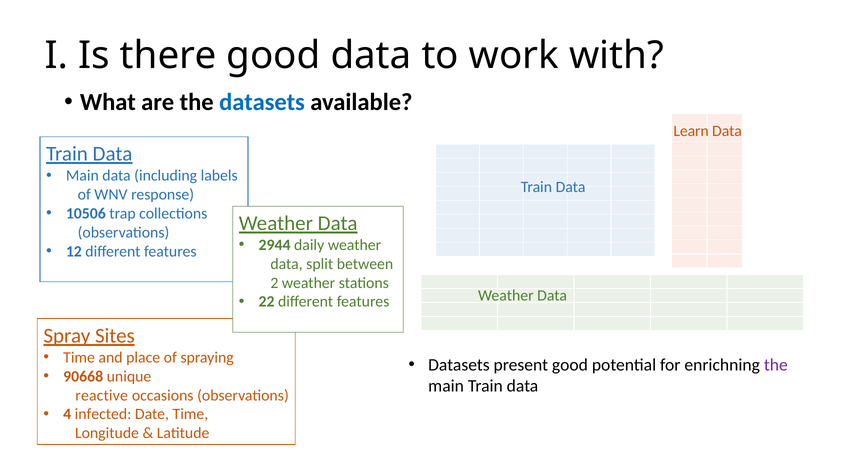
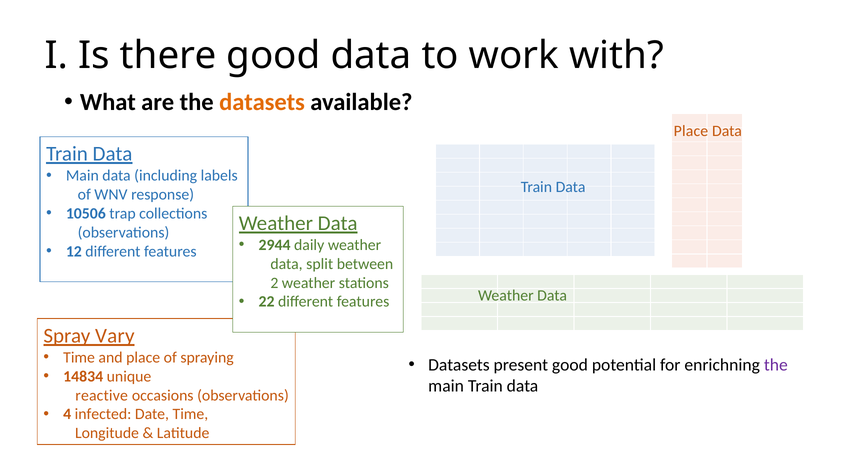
datasets colour: blue -> orange (262, 102)
Learn: Learn -> Place (691, 131)
Sites: Sites -> Vary (115, 336)
90668: 90668 -> 14834 (83, 377)
